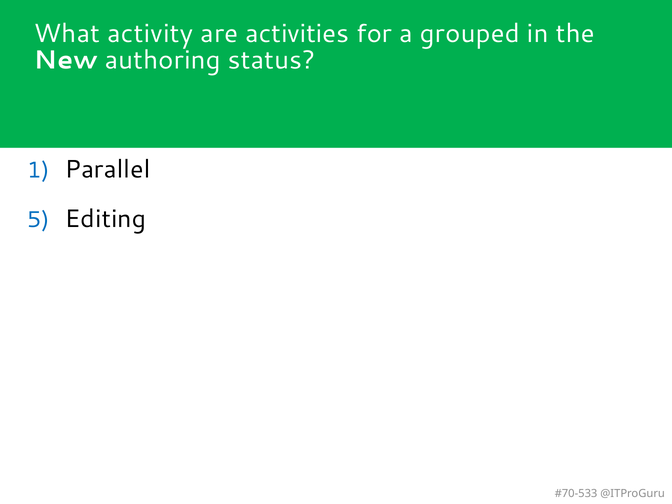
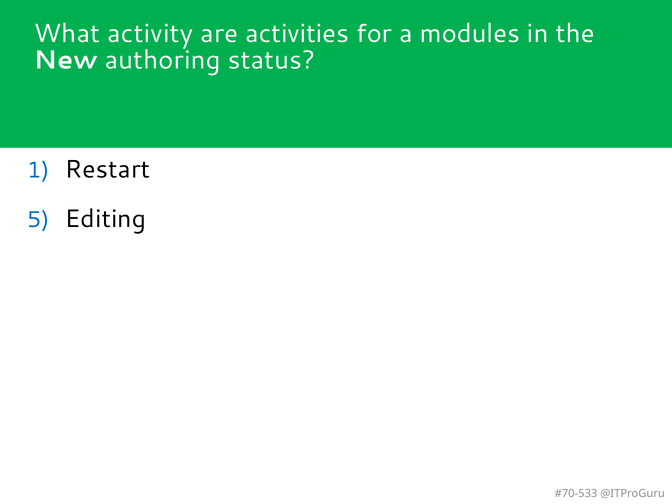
grouped: grouped -> modules (470, 34)
Parallel: Parallel -> Restart (108, 169)
